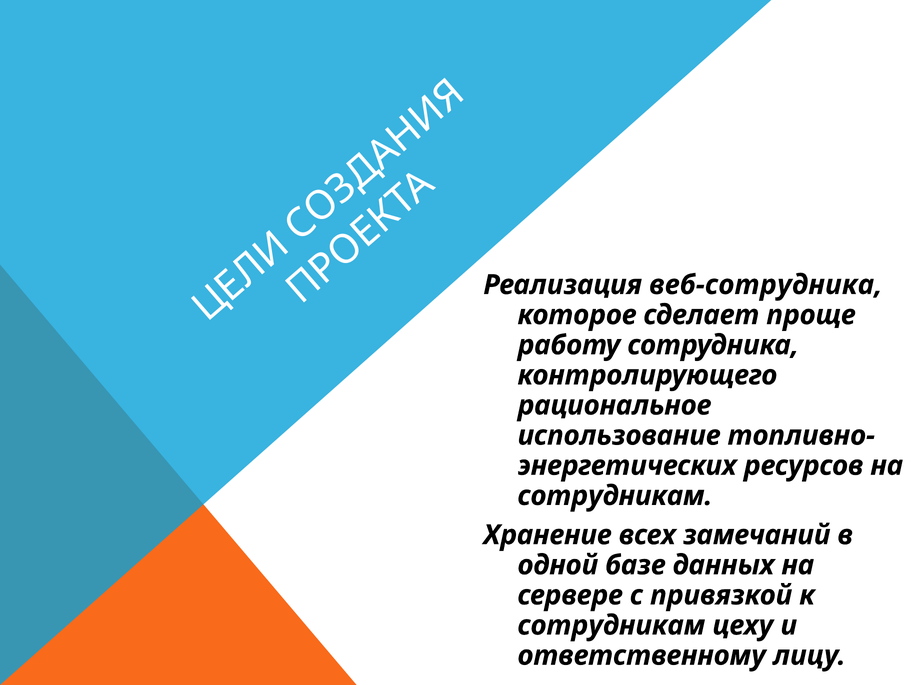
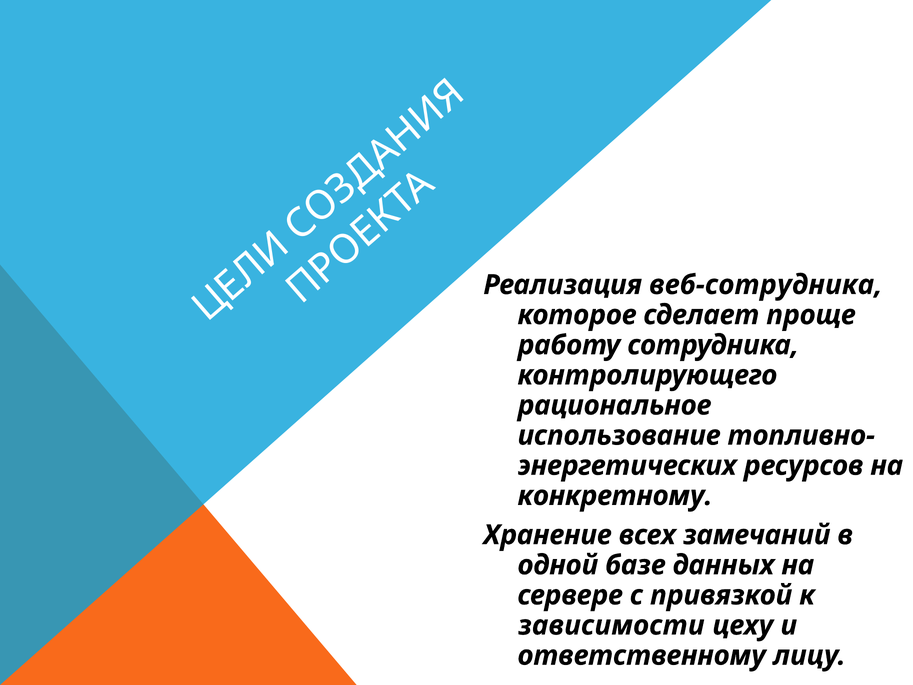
сотрудникам: сотрудникам -> конкретному (615, 496)
сотрудникам: сотрудникам -> зависимости (611, 625)
